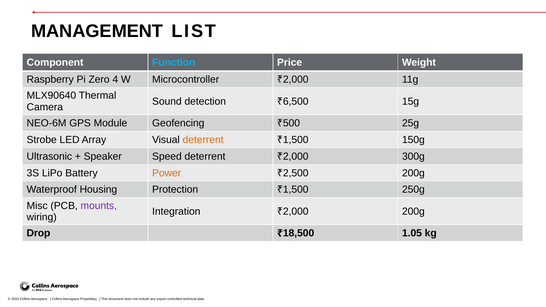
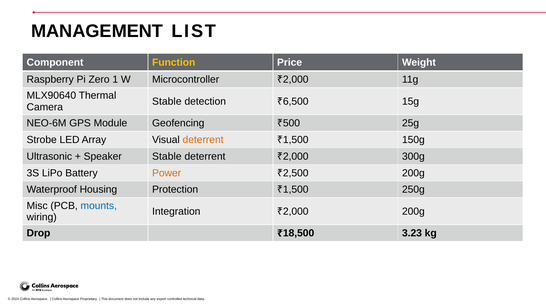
Function colour: light blue -> yellow (174, 62)
4: 4 -> 1 (115, 80)
Sound: Sound -> Stable (167, 101)
Speaker Speed: Speed -> Stable (167, 156)
mounts colour: purple -> blue (99, 206)
1.05: 1.05 -> 3.23 (412, 233)
